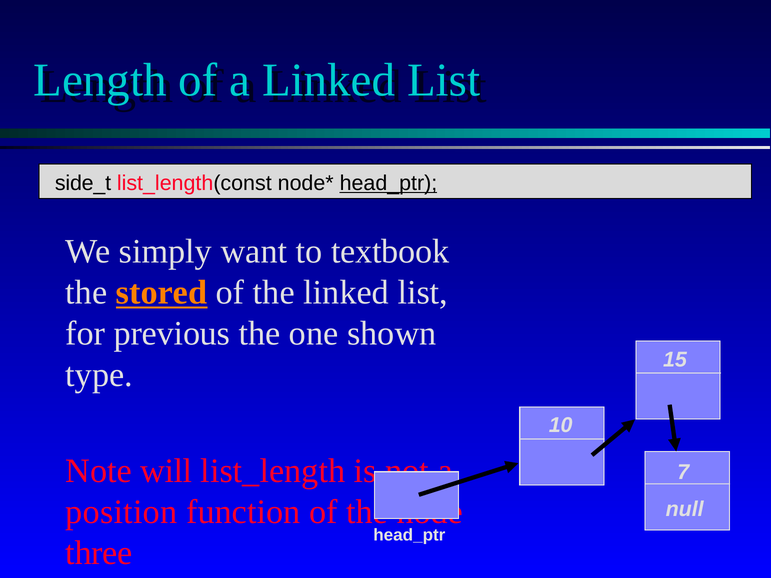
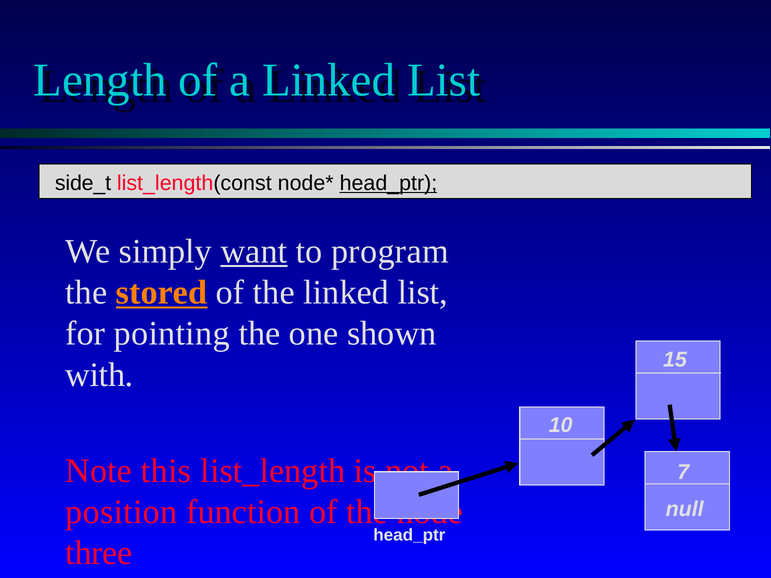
want underline: none -> present (254, 252)
textbook: textbook -> program (390, 252)
previous: previous -> pointing (172, 334)
type: type -> with (99, 375)
will: will -> this (166, 471)
